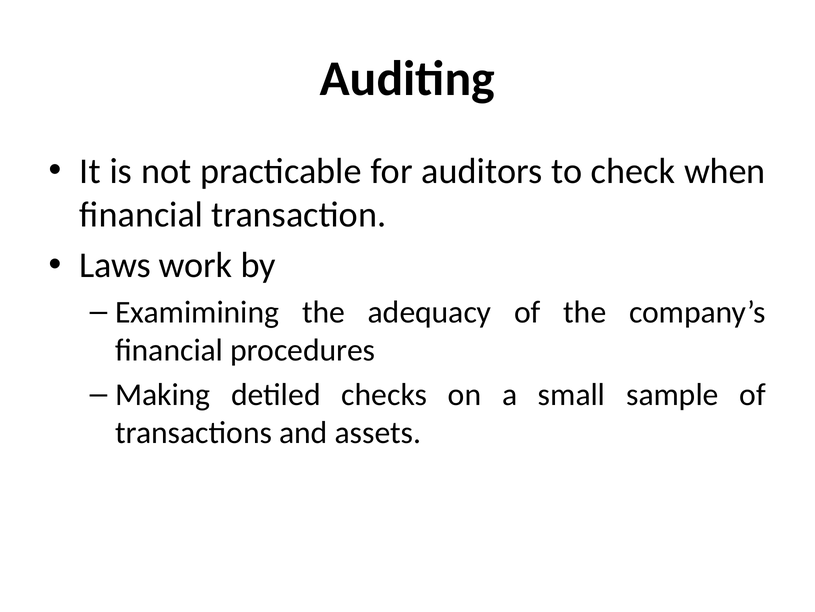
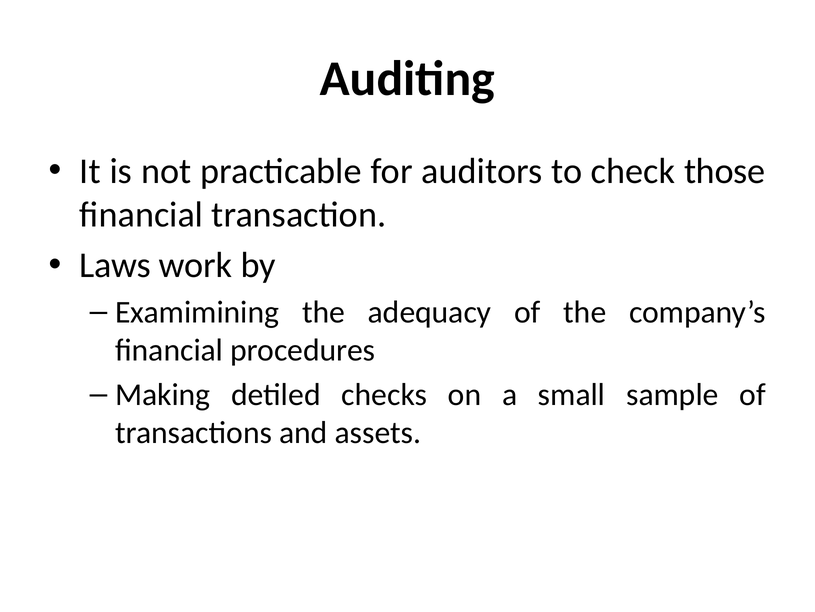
when: when -> those (725, 171)
